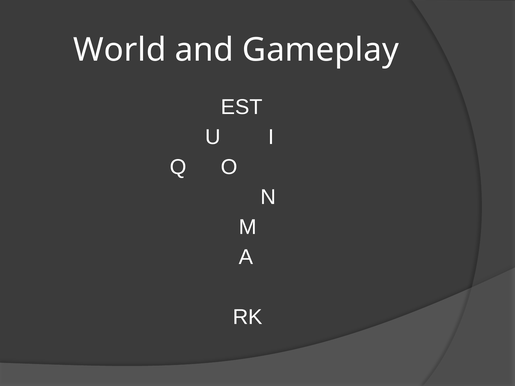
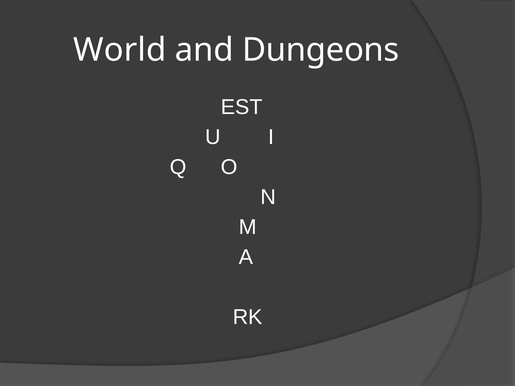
Gameplay: Gameplay -> Dungeons (321, 50)
